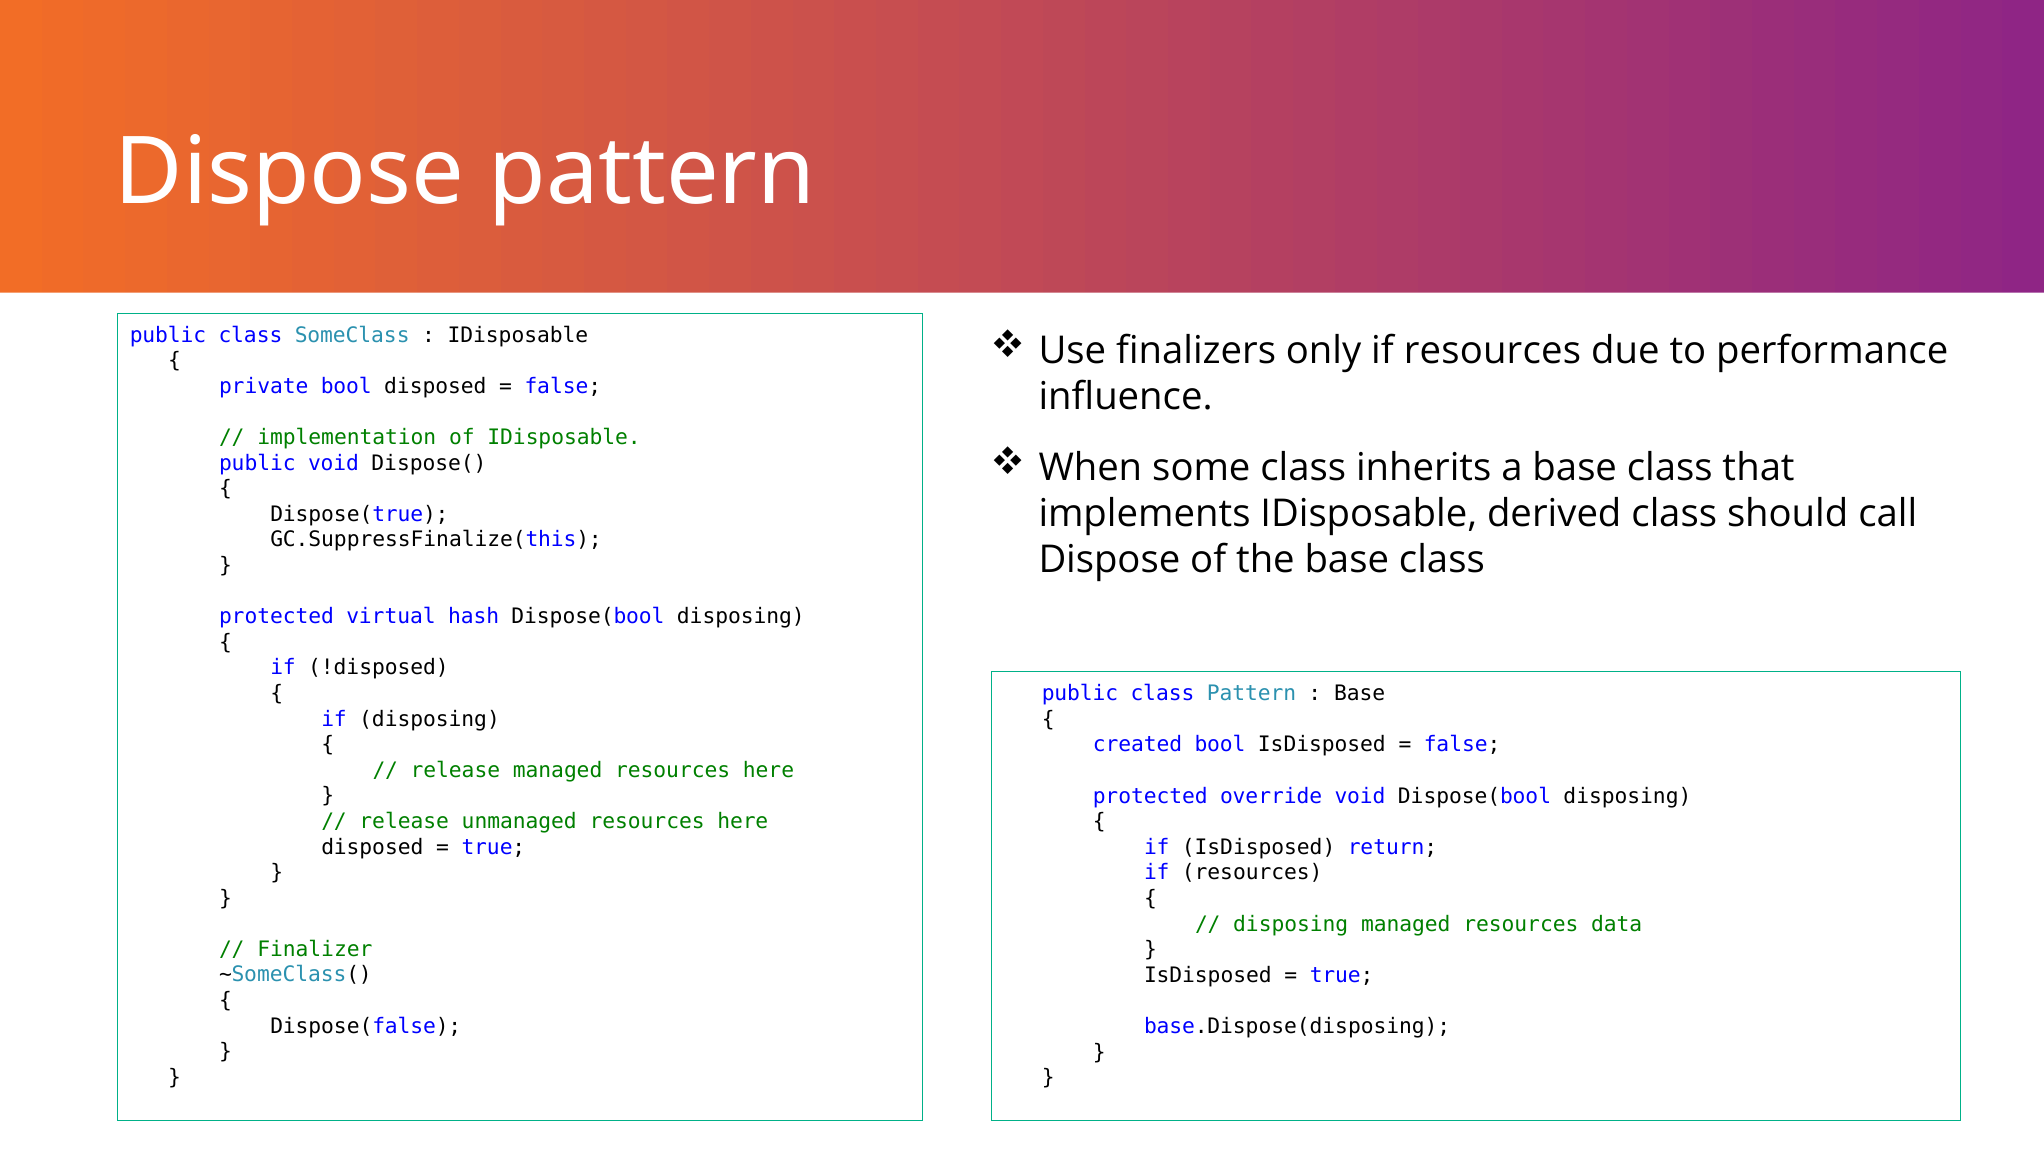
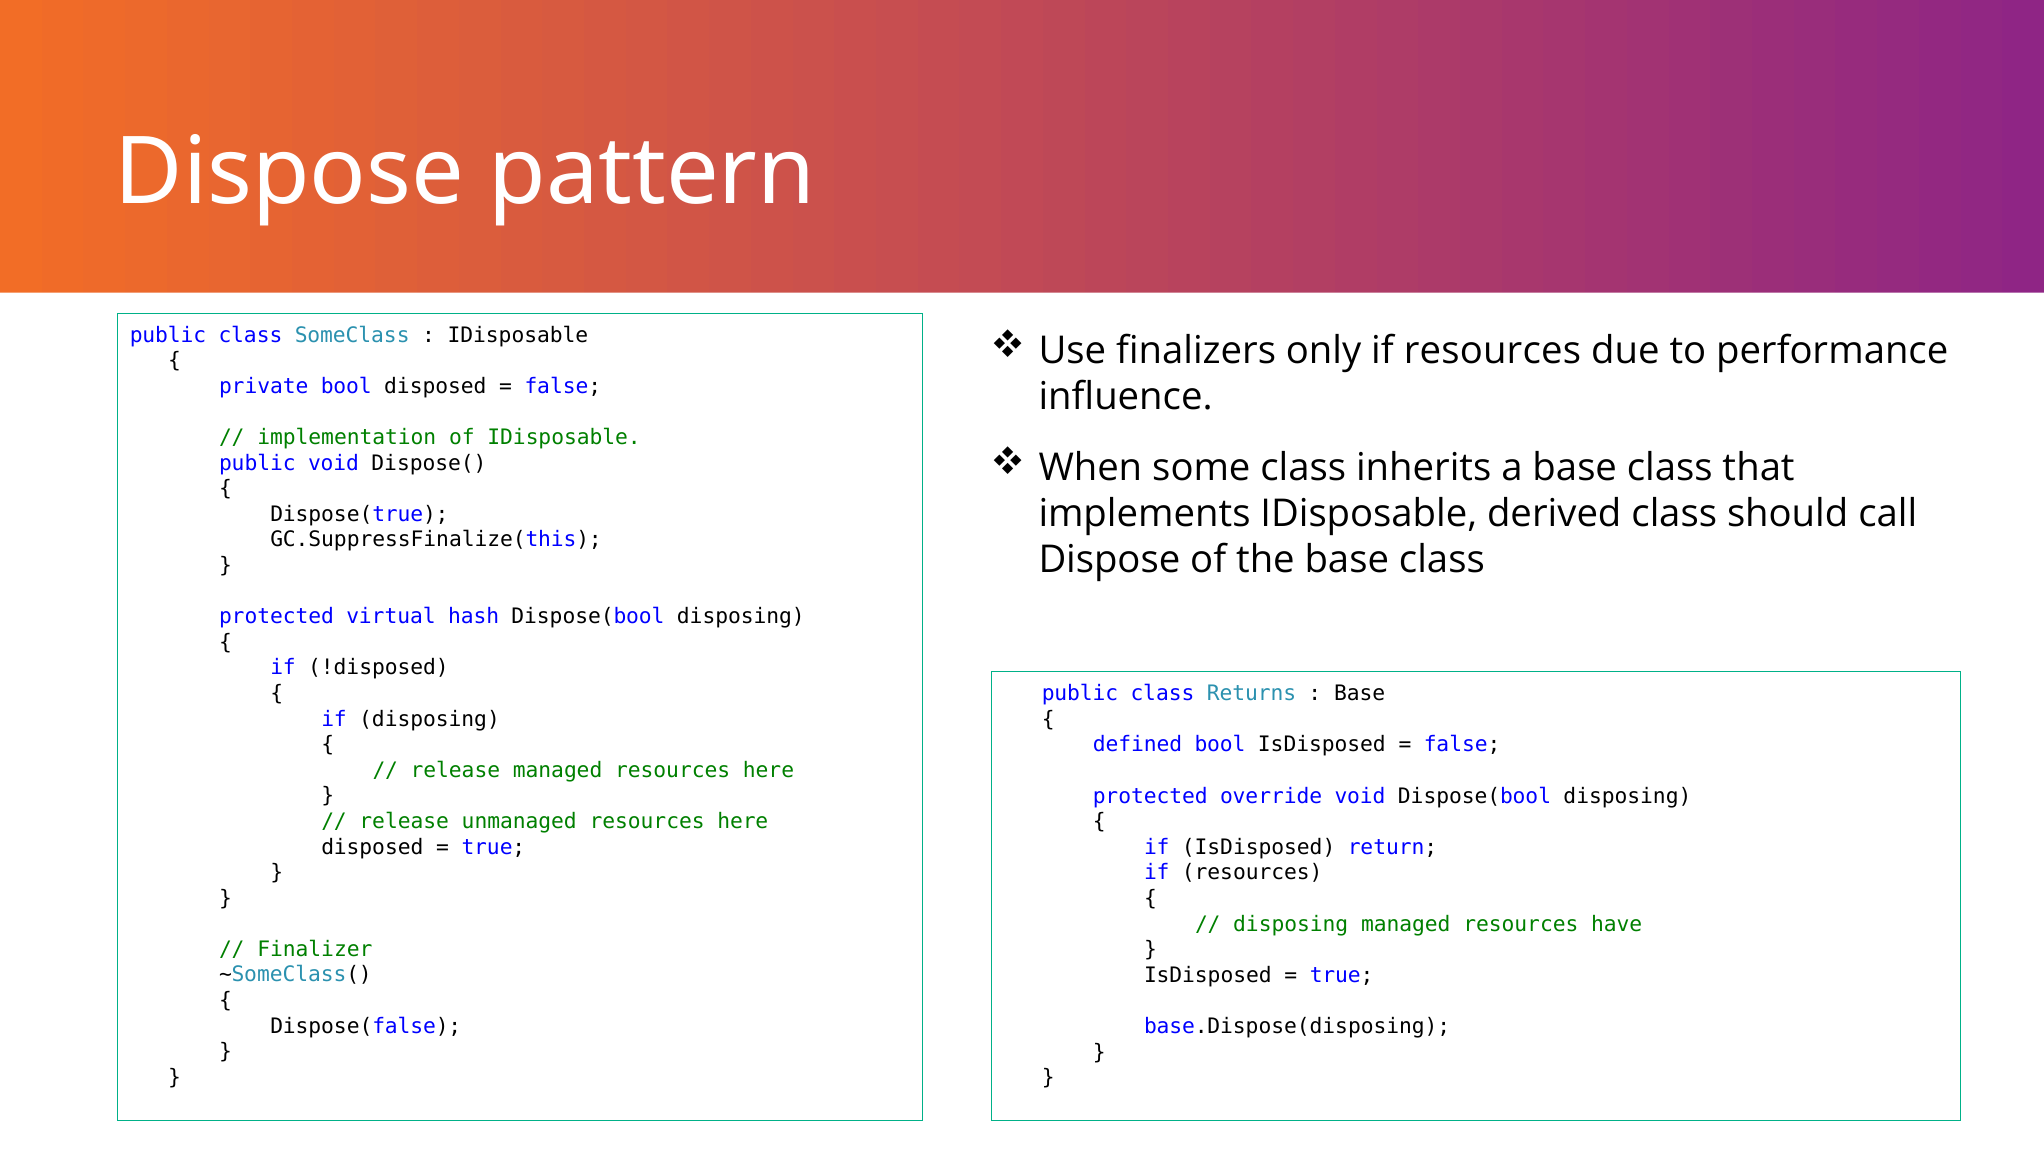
class Pattern: Pattern -> Returns (1252, 693)
created: created -> defined (1138, 745)
data: data -> have (1617, 924)
